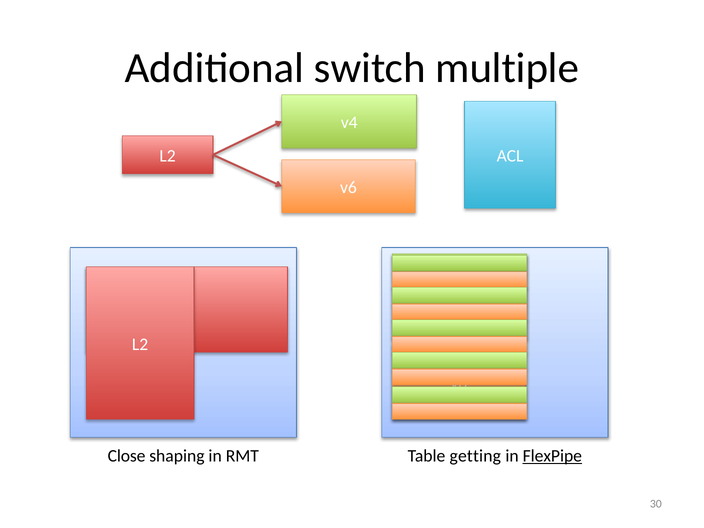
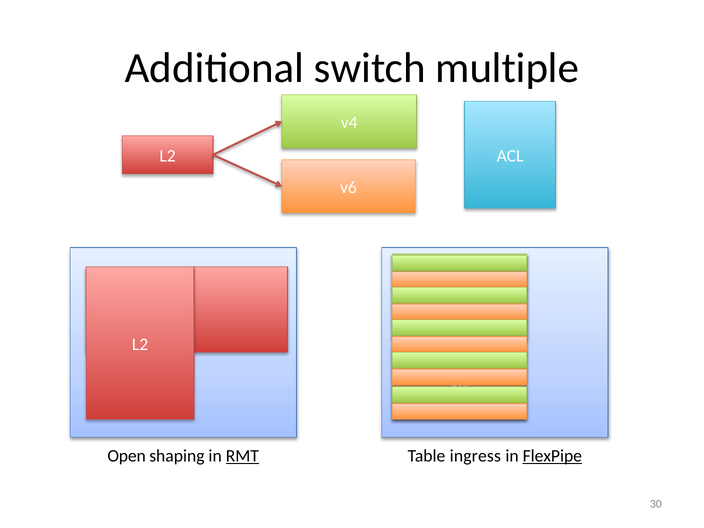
Close: Close -> Open (127, 456)
RMT underline: none -> present (242, 456)
getting: getting -> ingress (475, 456)
